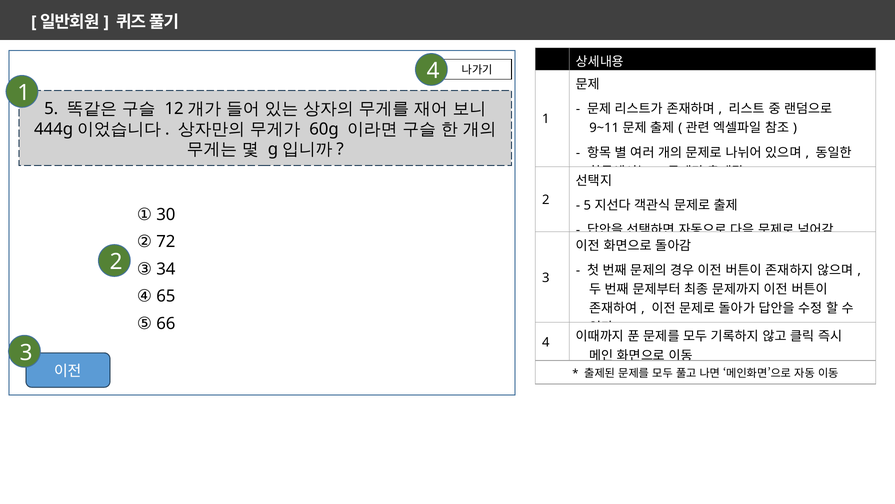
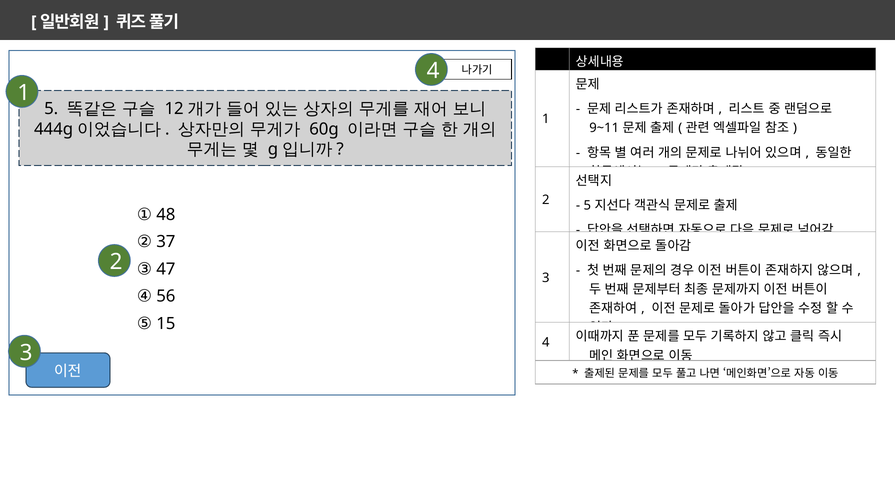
30: 30 -> 48 (166, 214)
72: 72 -> 37 (166, 241)
34: 34 -> 47 (166, 269)
65: 65 -> 56 (166, 296)
66: 66 -> 15 (166, 323)
